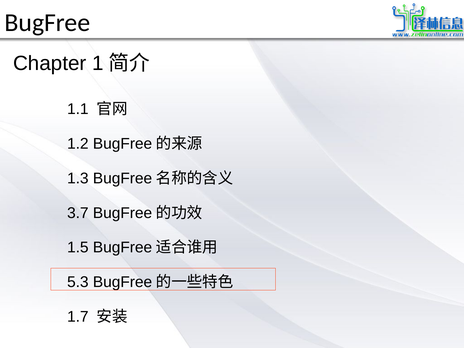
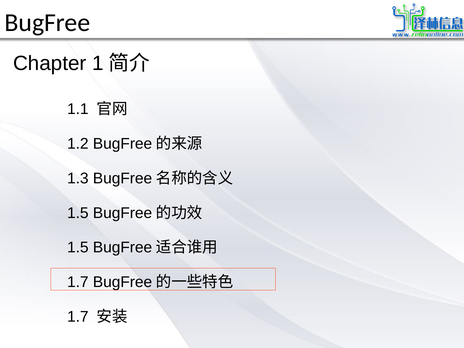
3.7: 3.7 -> 1.5 (78, 213)
5.3: 5.3 -> 1.7 (78, 282)
